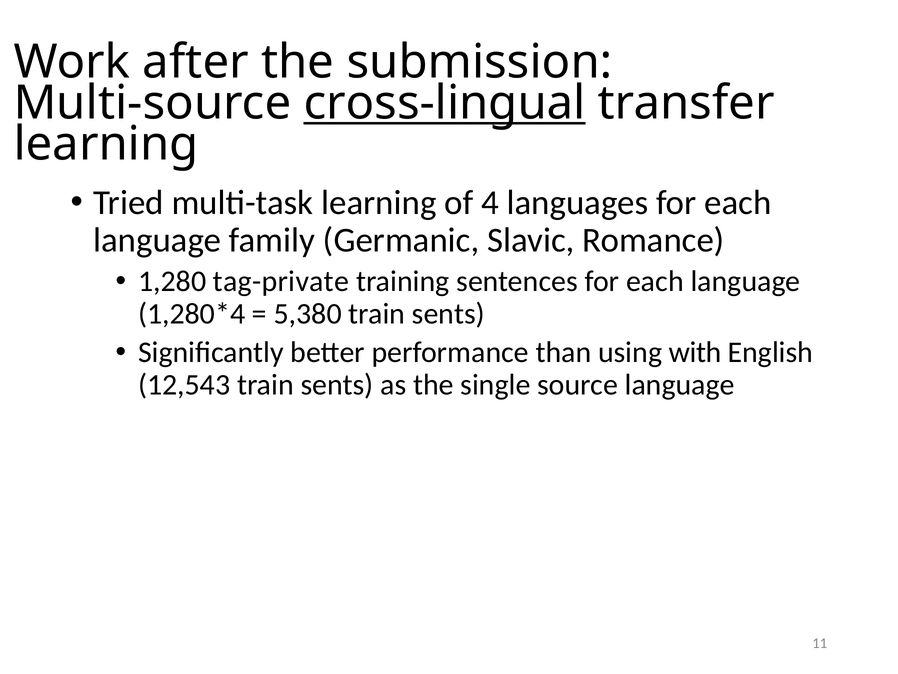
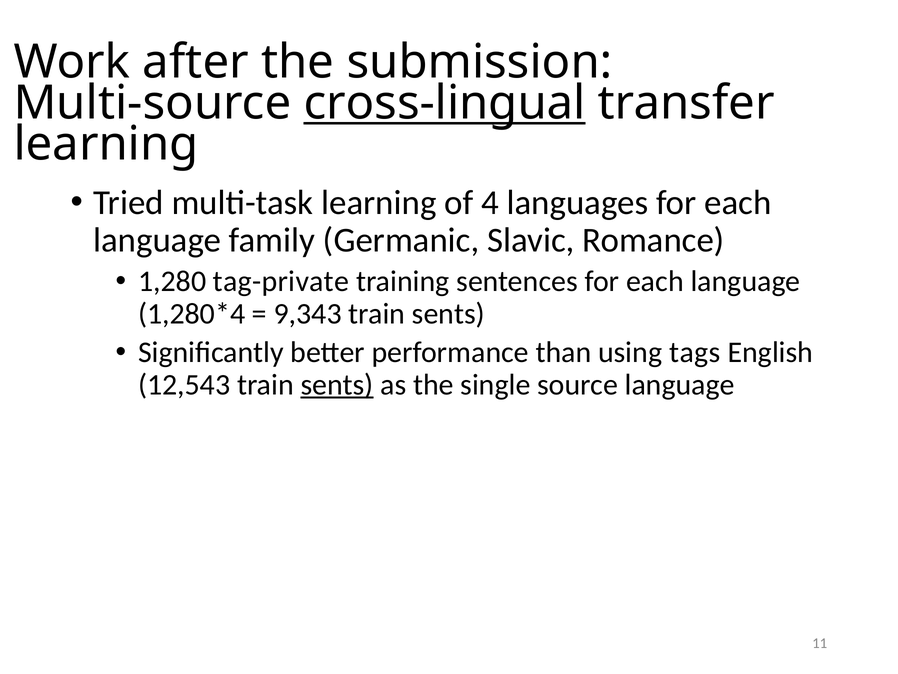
5,380: 5,380 -> 9,343 (308, 314)
with: with -> tags (695, 352)
sents underline: none -> present (337, 384)
